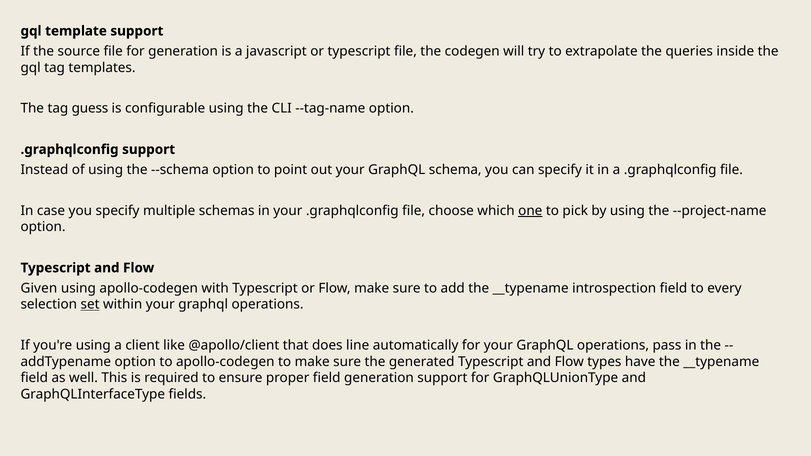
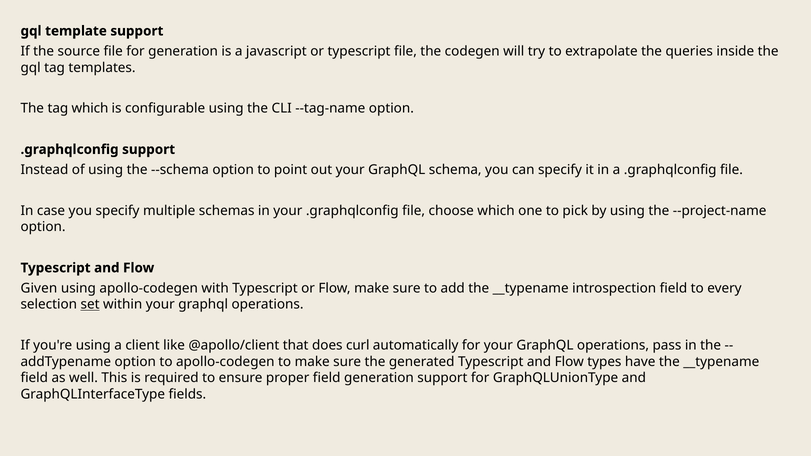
tag guess: guess -> which (90, 109)
one underline: present -> none (530, 211)
line: line -> curl (358, 346)
